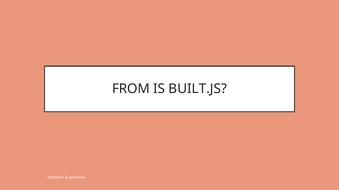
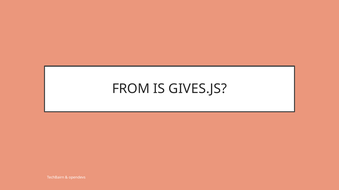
BUILT.JS: BUILT.JS -> GIVES.JS (198, 89)
